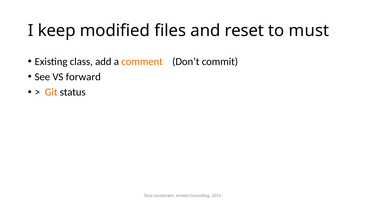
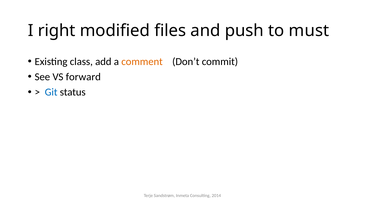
keep: keep -> right (57, 31)
reset: reset -> push (244, 31)
Git colour: orange -> blue (51, 92)
